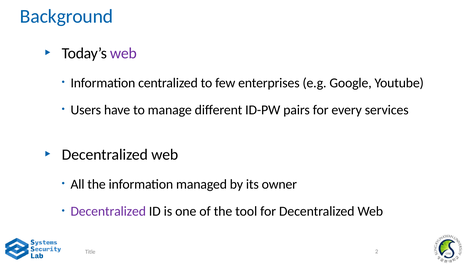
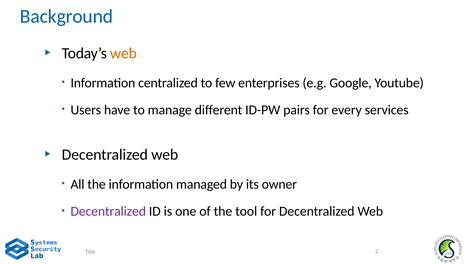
web colour: purple -> orange (123, 53)
